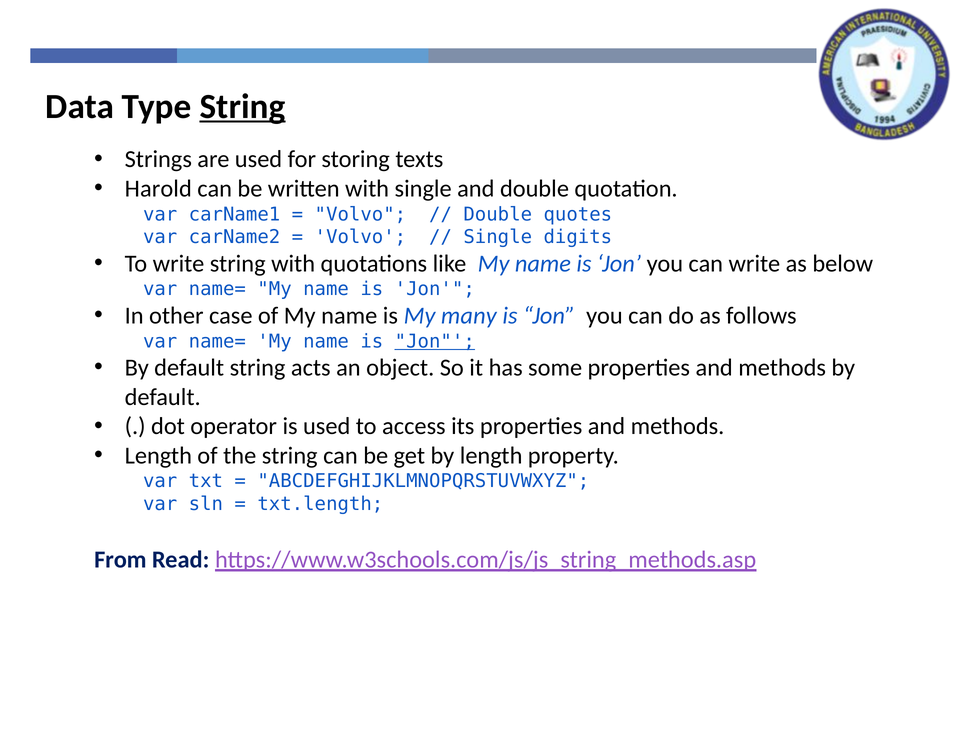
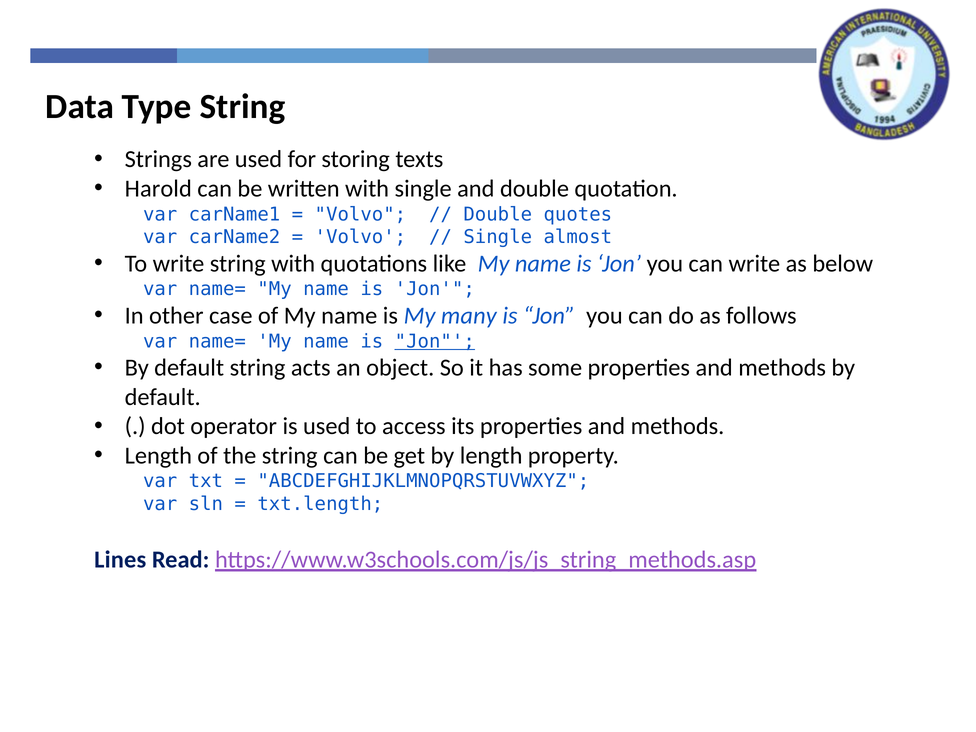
String underline: present -> none (243, 107)
digits: digits -> almost (578, 237)
From: From -> Lines (120, 560)
